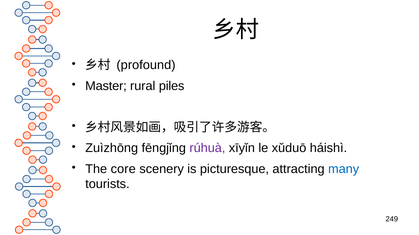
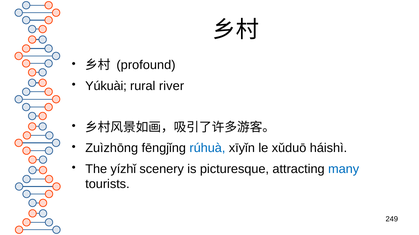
Master: Master -> Yúkuài (106, 86)
piles: piles -> river (172, 86)
rúhuà colour: purple -> blue (207, 149)
core: core -> yízhǐ (123, 169)
